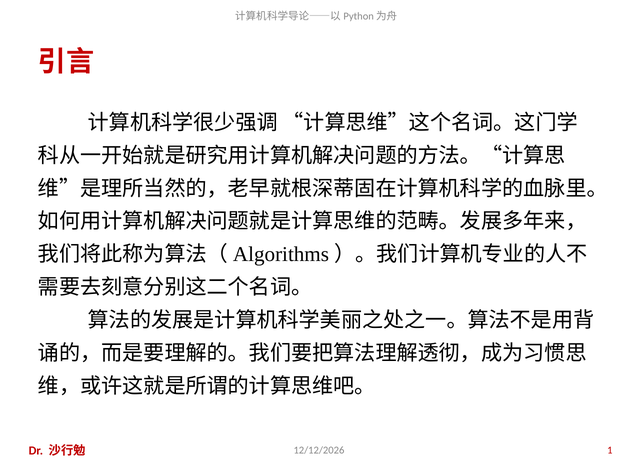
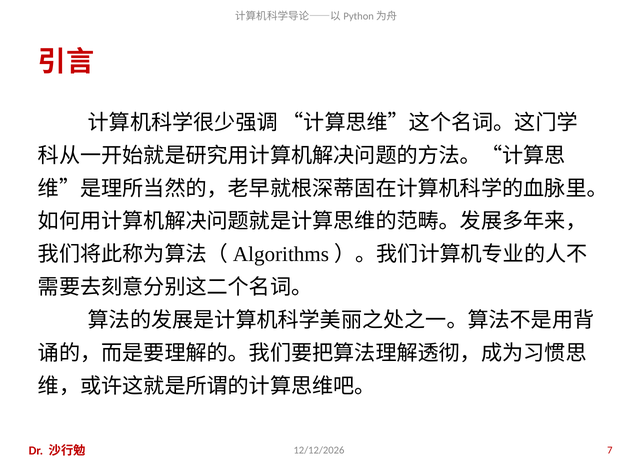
1: 1 -> 7 (610, 450)
